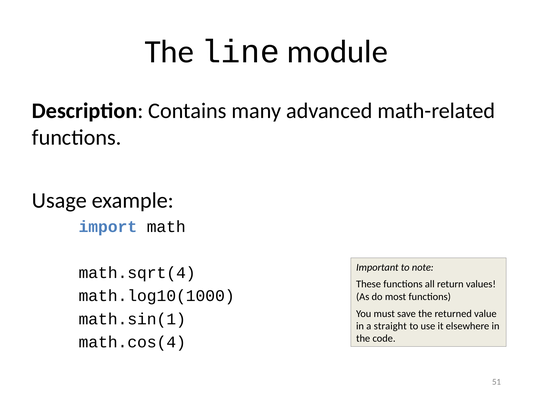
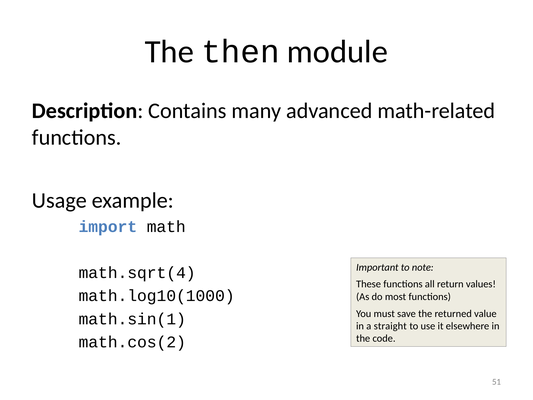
line: line -> then (241, 52)
math.cos(4: math.cos(4 -> math.cos(2 (132, 342)
